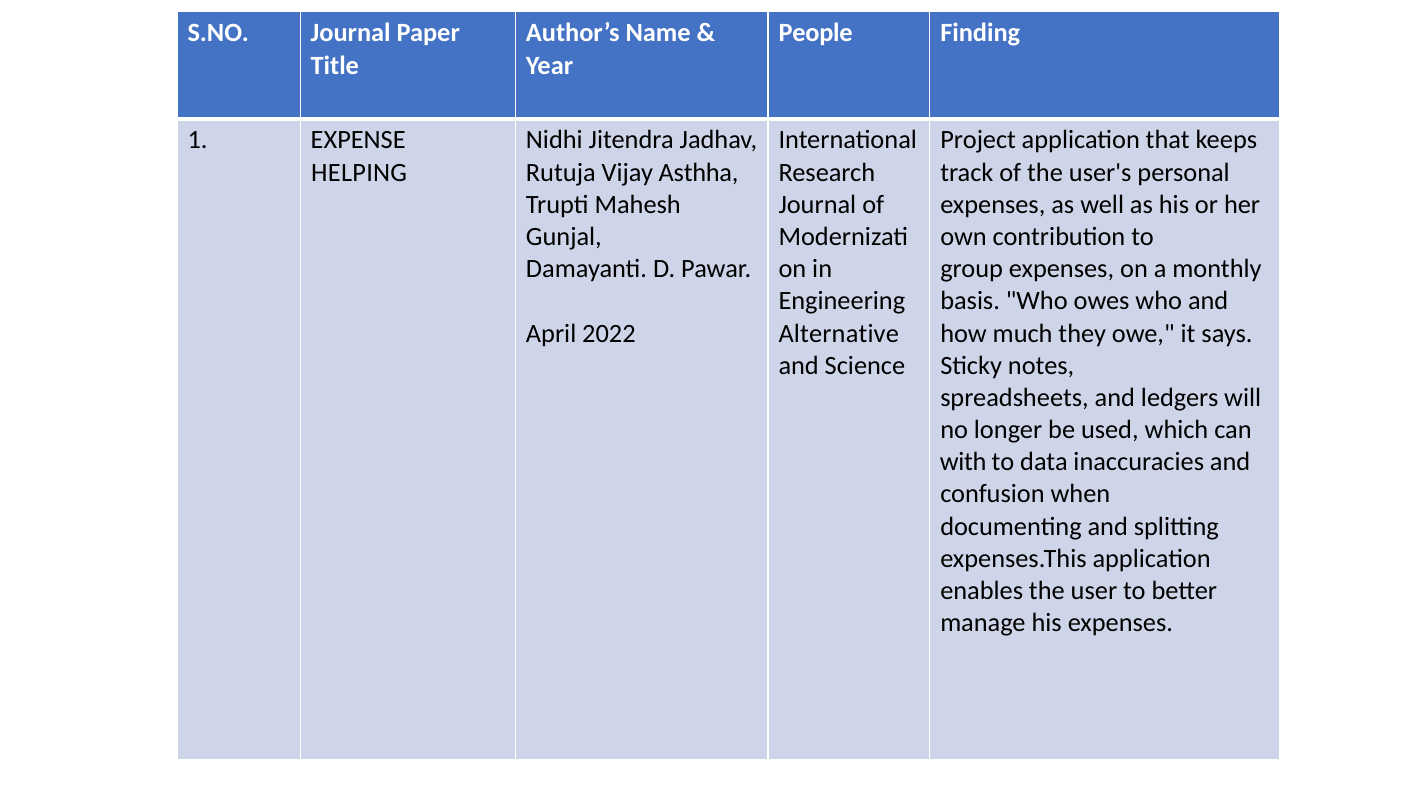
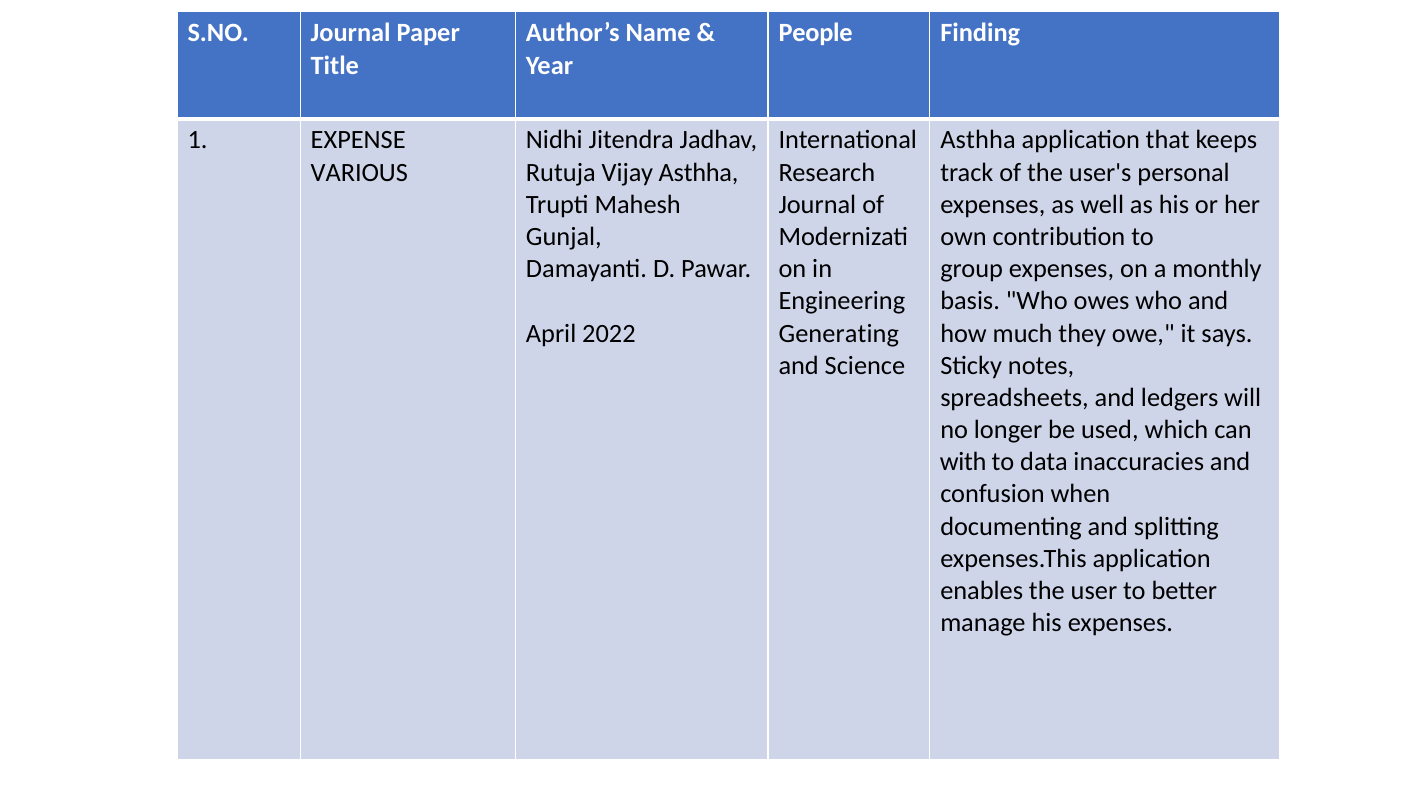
Project: Project -> Asthha (978, 140)
HELPING: HELPING -> VARIOUS (359, 173)
Alternative: Alternative -> Generating (839, 334)
